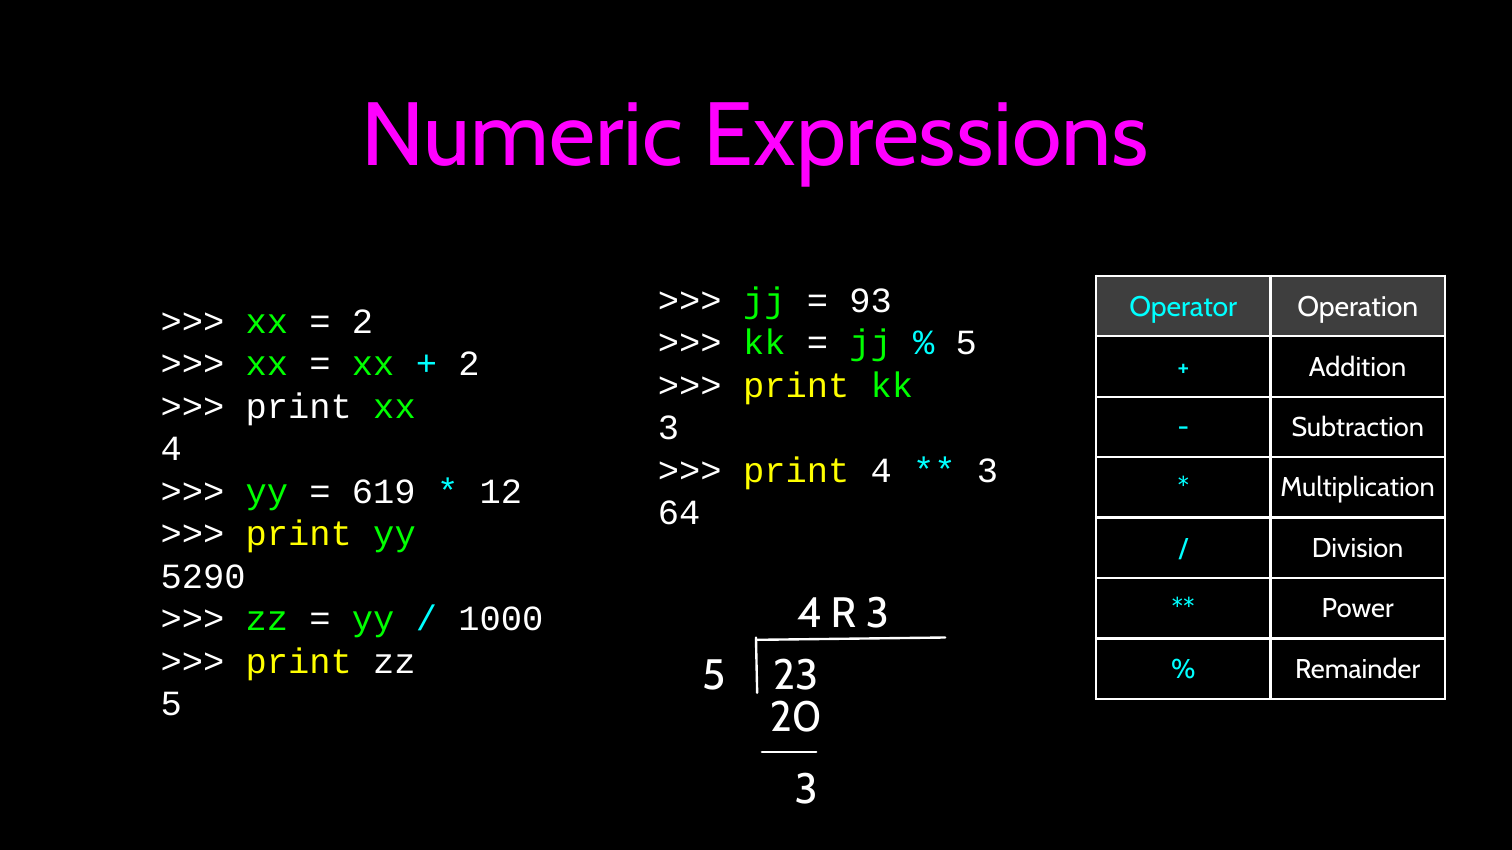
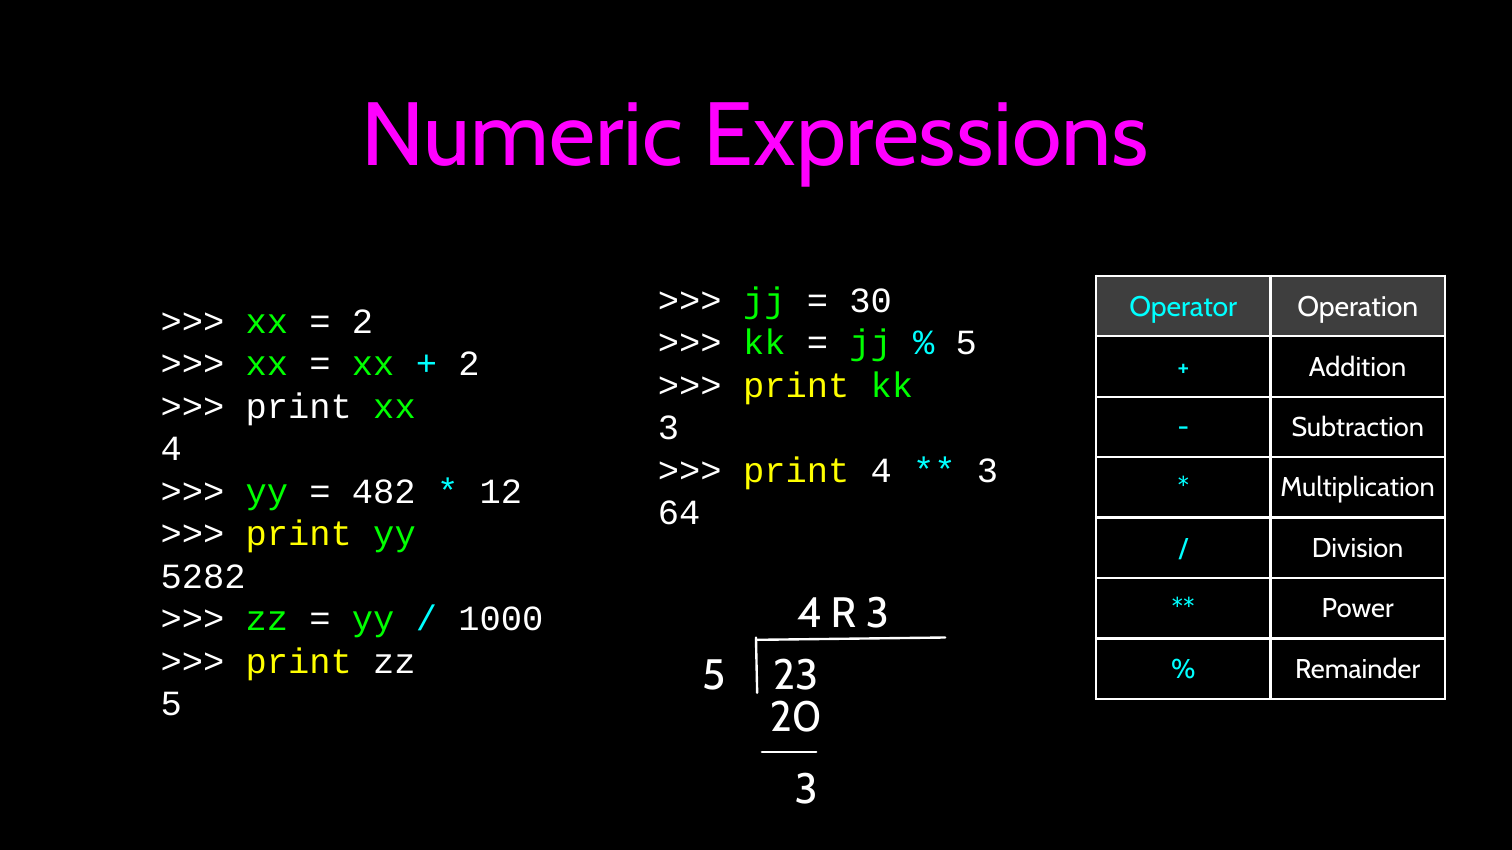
93: 93 -> 30 (871, 301)
619: 619 -> 482 (384, 492)
5290: 5290 -> 5282 (203, 577)
